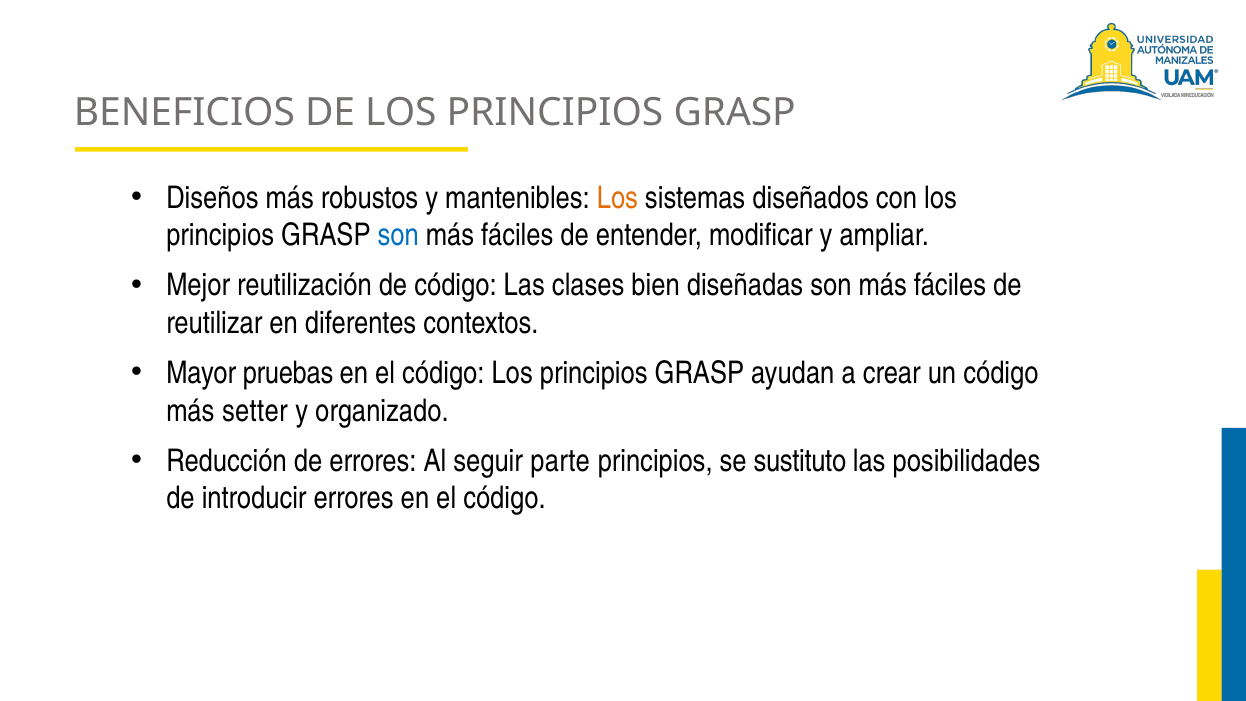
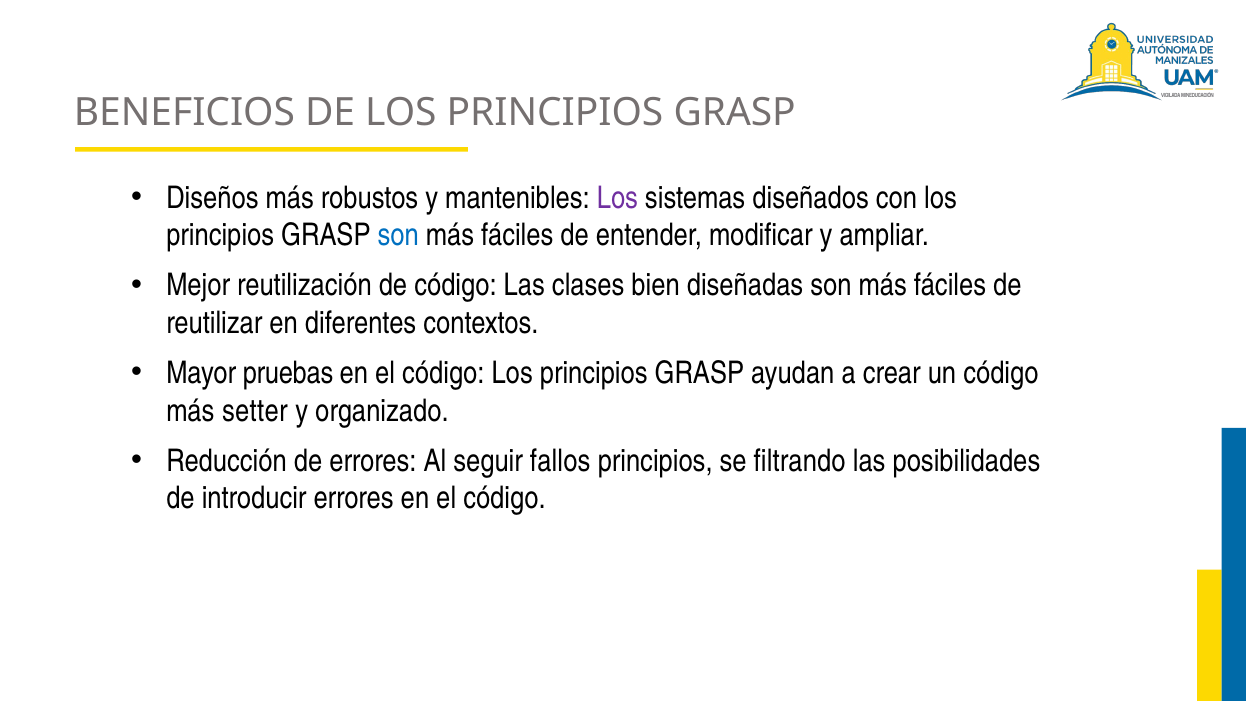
Los colour: orange -> purple (617, 198)
parte: parte -> fallos (560, 461)
sustituto: sustituto -> filtrando (800, 461)
